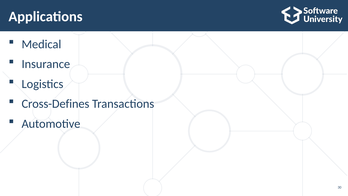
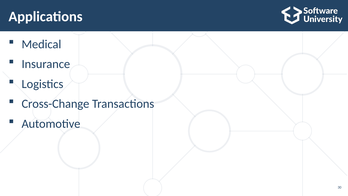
Cross-Defines: Cross-Defines -> Cross-Change (55, 104)
